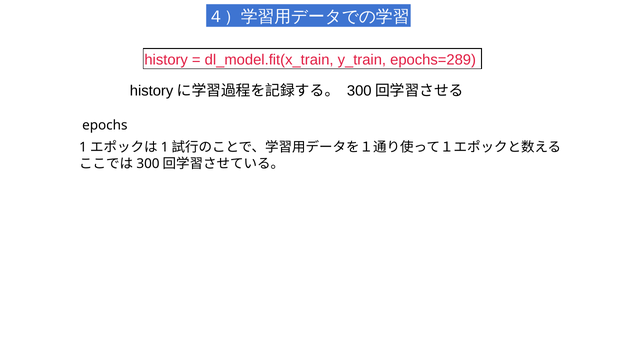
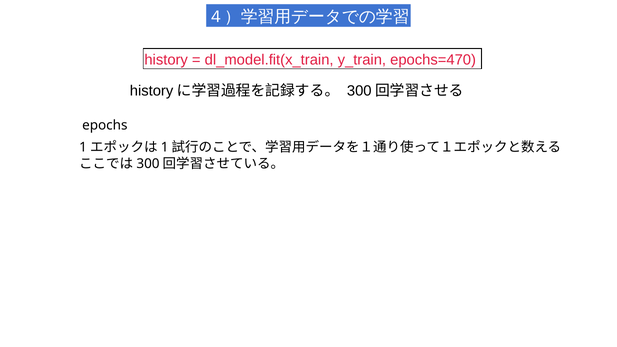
epochs=289: epochs=289 -> epochs=470 (433, 60)
